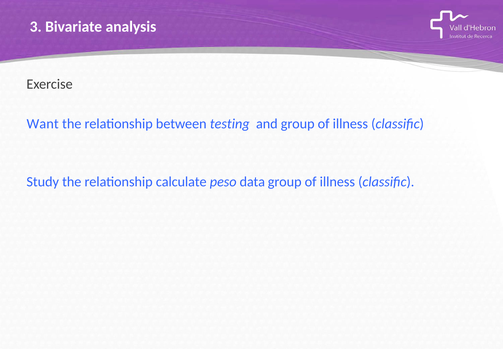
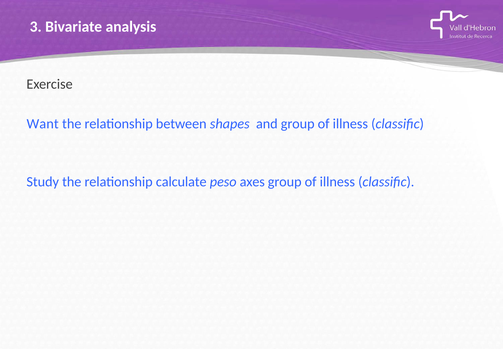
testing: testing -> shapes (230, 124)
data: data -> axes (252, 181)
